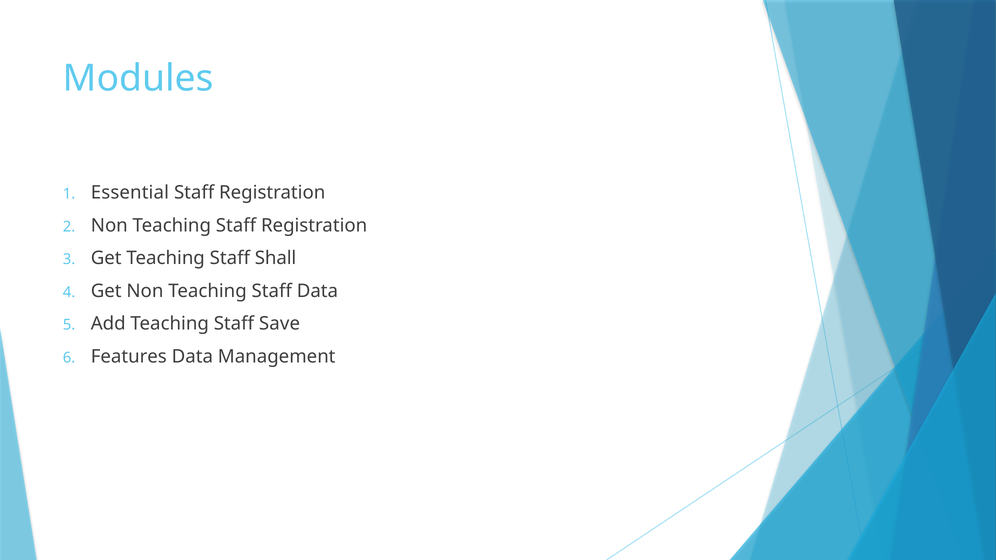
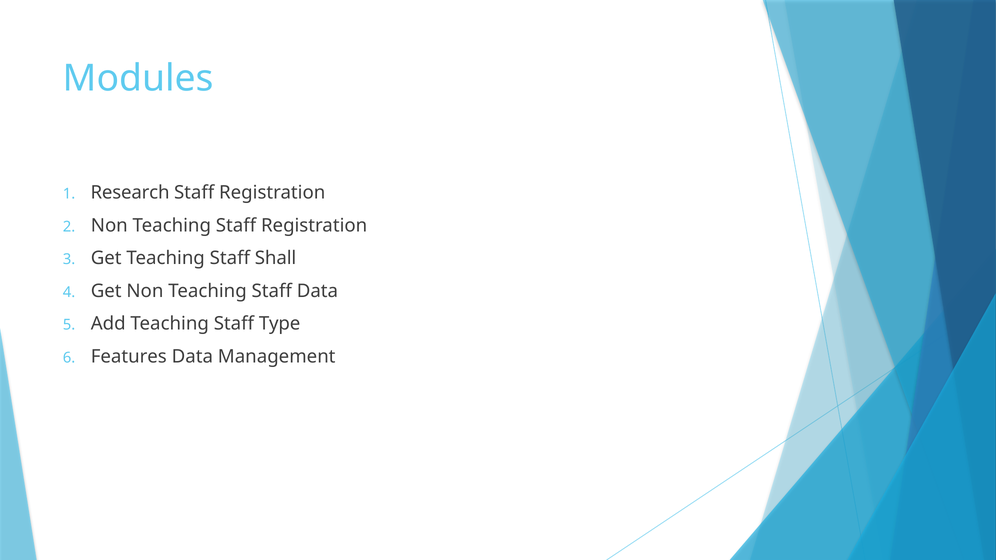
Essential: Essential -> Research (130, 193)
Save: Save -> Type (280, 324)
